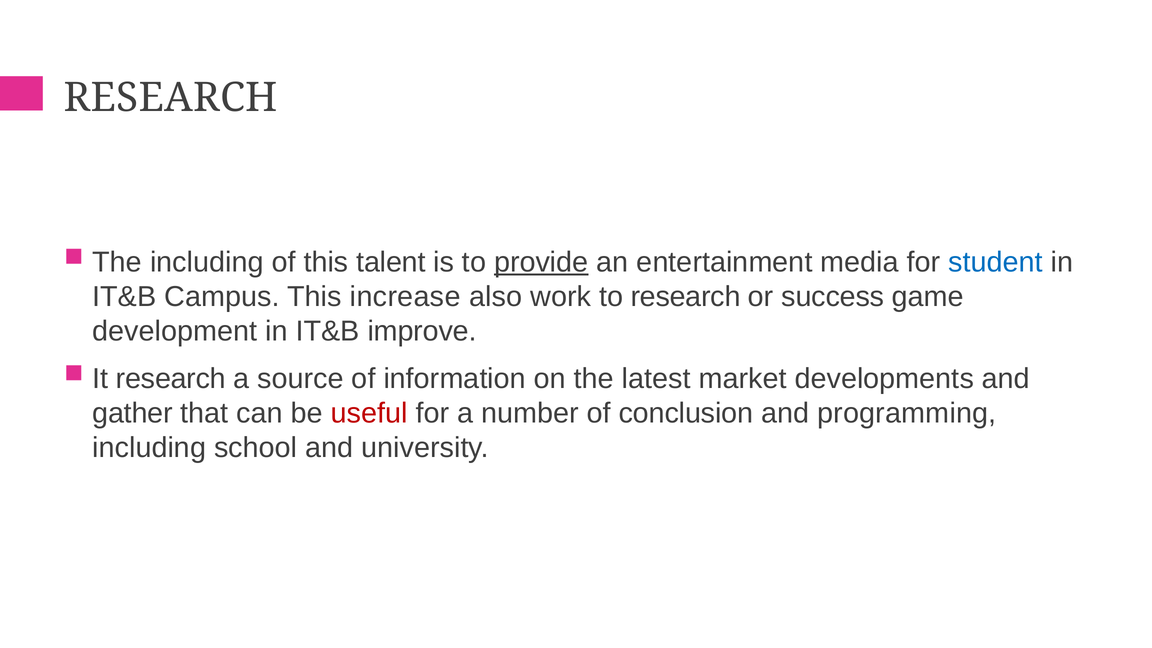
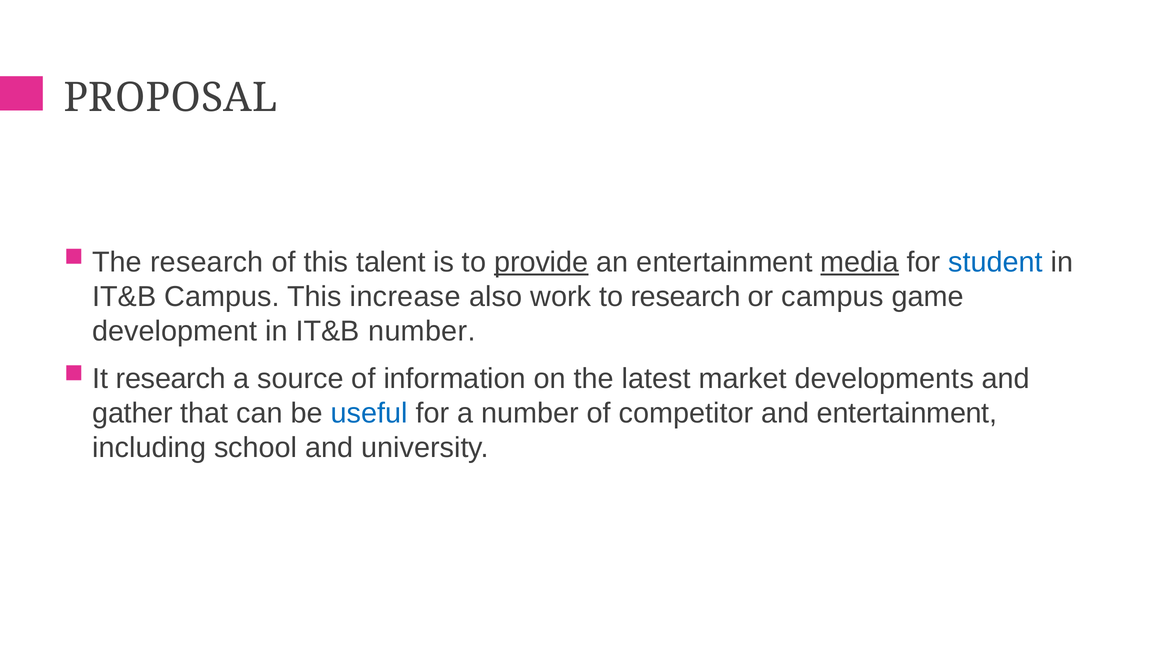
RESEARCH: RESEARCH -> PROPOSAL (171, 98)
The including: including -> research (207, 262)
media underline: none -> present (860, 262)
or success: success -> campus (833, 297)
IT&B improve: improve -> number (422, 331)
useful colour: red -> blue (369, 413)
conclusion: conclusion -> competitor (686, 413)
and programming: programming -> entertainment (907, 413)
